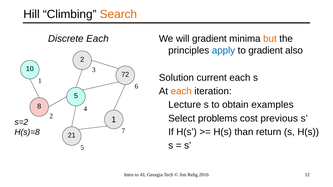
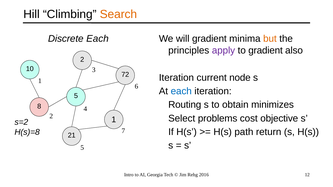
apply colour: blue -> purple (223, 50)
Solution: Solution -> Iteration (176, 78)
current each: each -> node (240, 78)
each colour: orange -> blue (181, 91)
Lecture: Lecture -> Routing (185, 105)
examples: examples -> minimizes (273, 105)
previous: previous -> objective (279, 119)
than: than -> path (244, 132)
